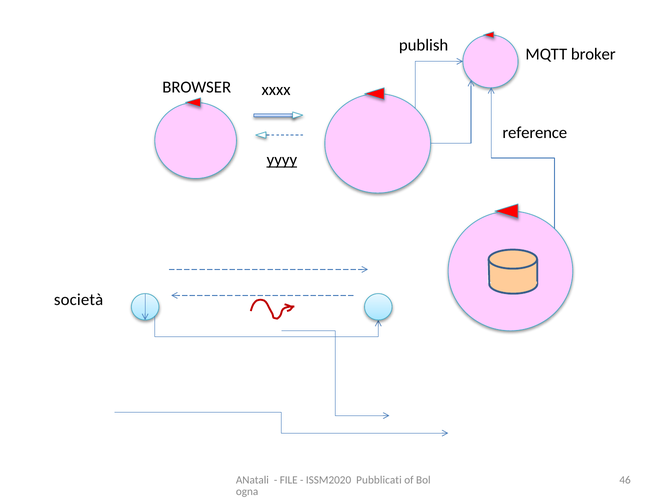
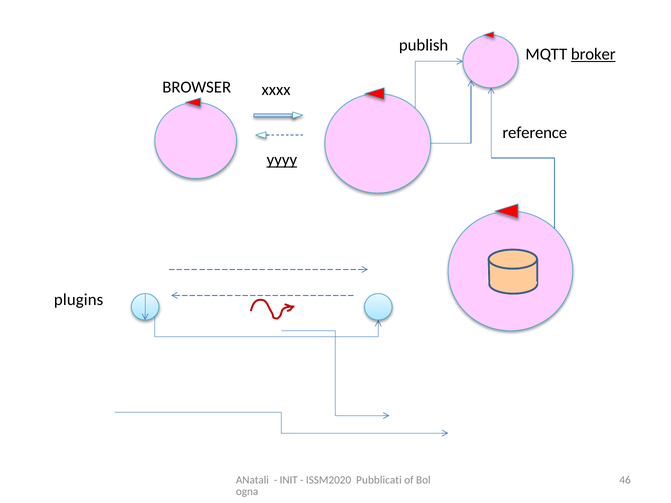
broker underline: none -> present (593, 54)
società: società -> plugins (79, 300)
FILE: FILE -> INIT (289, 480)
